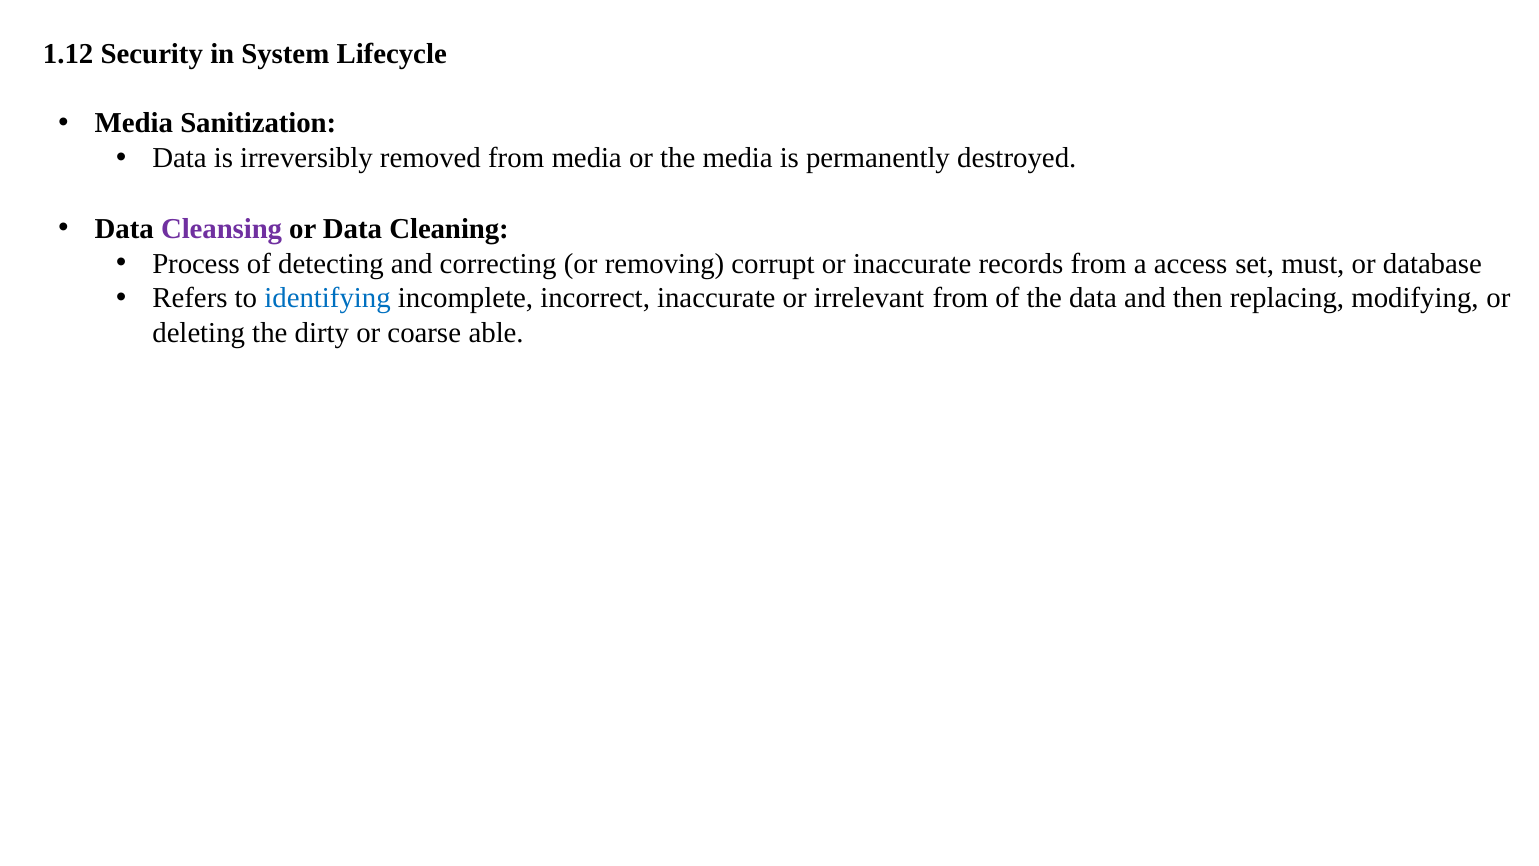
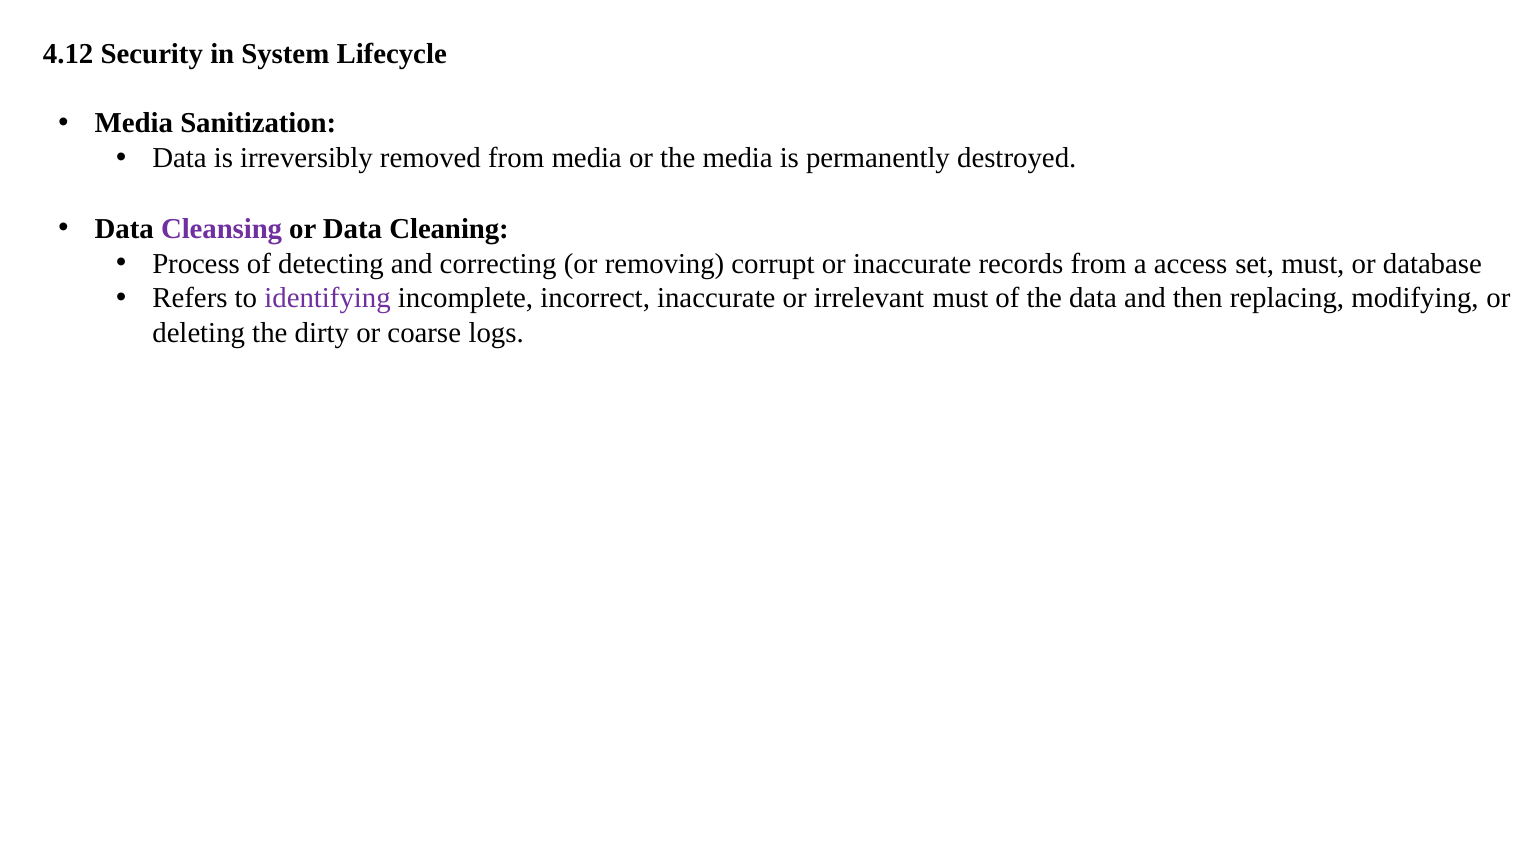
1.12: 1.12 -> 4.12 (68, 54)
identifying colour: blue -> purple (328, 298)
irrelevant from: from -> must (961, 298)
able: able -> logs (496, 333)
